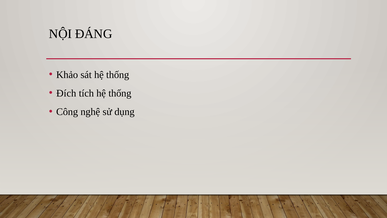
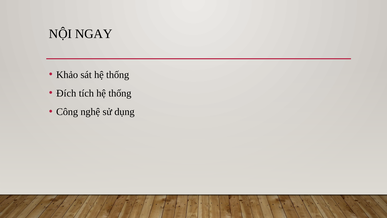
ĐÁNG: ĐÁNG -> NGAY (94, 34)
